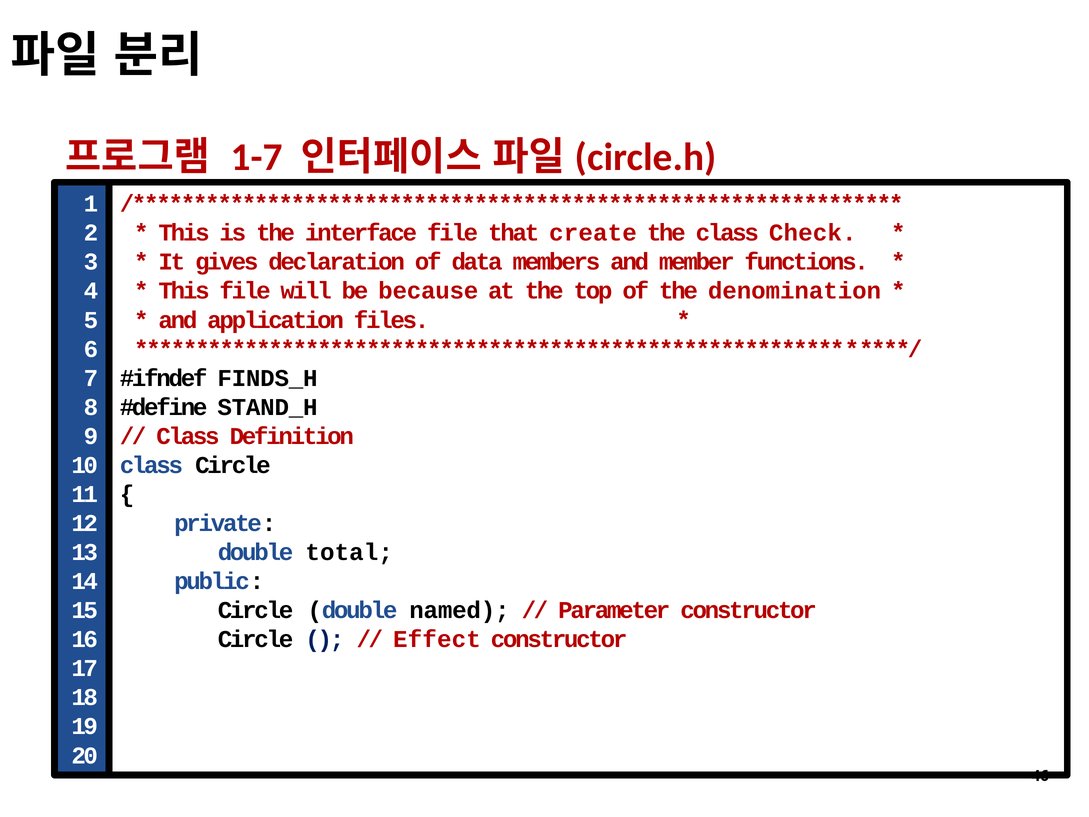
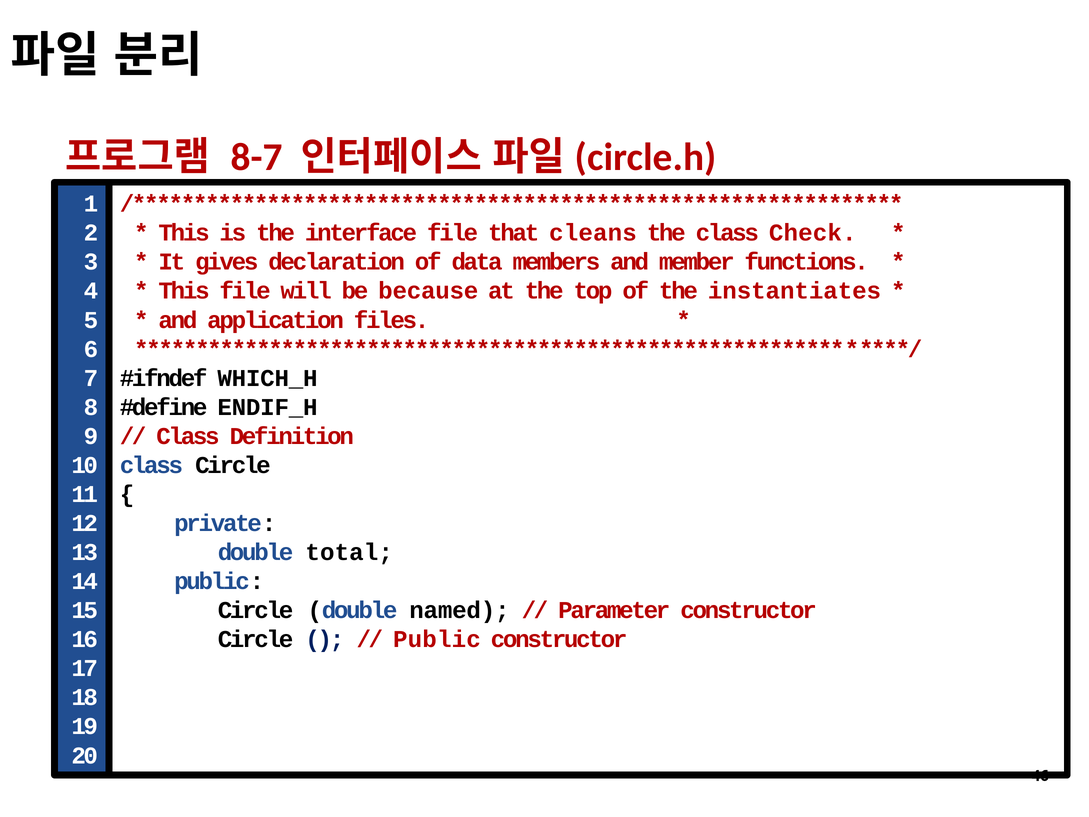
1-7: 1-7 -> 8-7 (257, 157)
create: create -> cleans (593, 233)
denomination: denomination -> instantiates (795, 291)
FINDS_H: FINDS_H -> WHICH_H (267, 378)
STAND_H: STAND_H -> ENDIF_H (267, 407)
Effect: Effect -> Public (437, 639)
